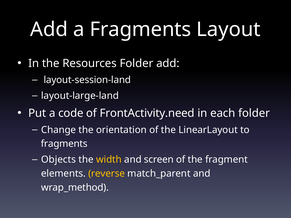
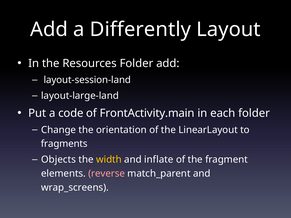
a Fragments: Fragments -> Differently (140, 30)
FrontActivity.need: FrontActivity.need -> FrontActivity.main (147, 113)
screen: screen -> inflate (159, 160)
reverse colour: yellow -> pink (107, 174)
wrap_method: wrap_method -> wrap_screens (75, 188)
